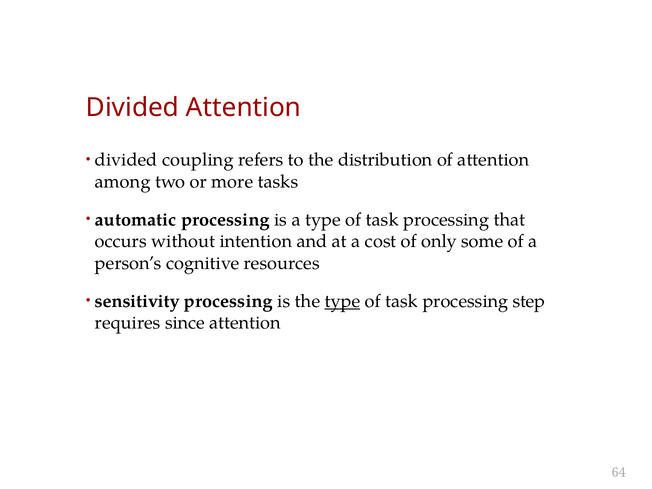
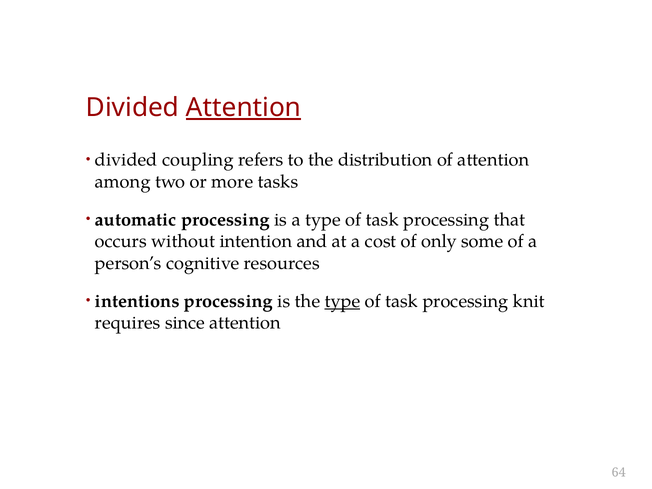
Attention underline: none -> present (244, 108)
sensitivity: sensitivity -> intentions (137, 301)
step: step -> knit (529, 301)
